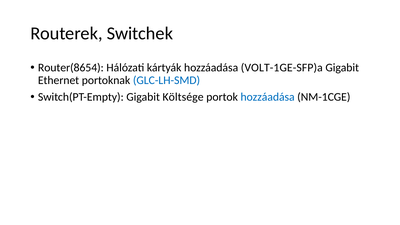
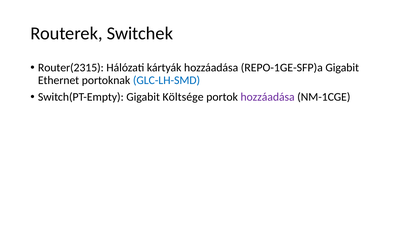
Router(8654: Router(8654 -> Router(2315 (71, 68)
VOLT-1GE-SFP)a: VOLT-1GE-SFP)a -> REPO-1GE-SFP)a (282, 68)
hozzáadása colour: blue -> purple (268, 97)
